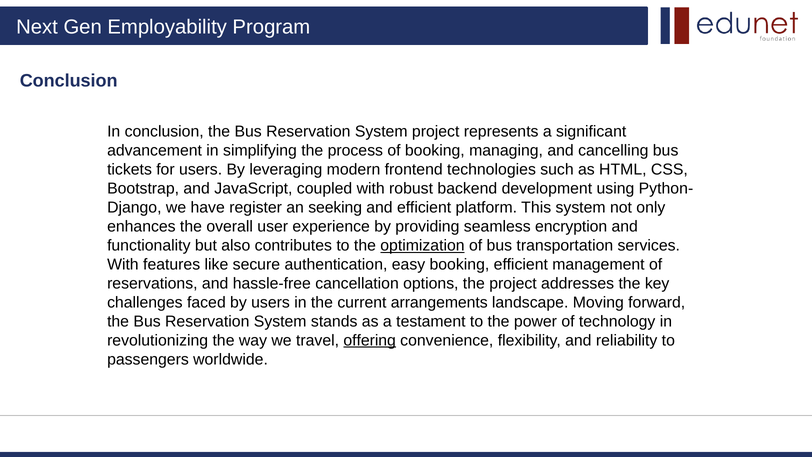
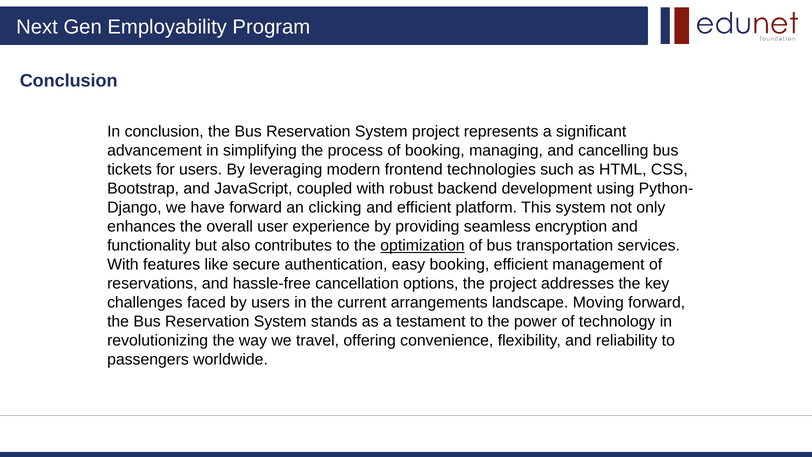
have register: register -> forward (256, 207)
seeking: seeking -> clicking (335, 207)
offering underline: present -> none (370, 340)
